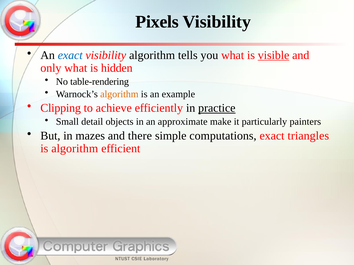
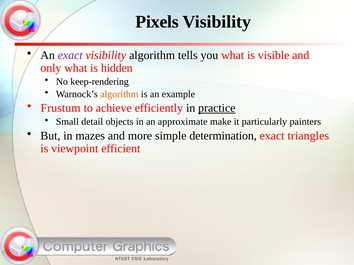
exact colour: blue -> purple (70, 55)
visible underline: present -> none (274, 55)
table-rendering: table-rendering -> keep-rendering (100, 82)
Clipping: Clipping -> Frustum (61, 108)
there: there -> more (140, 136)
computations: computations -> determination (223, 136)
is algorithm: algorithm -> viewpoint (75, 149)
